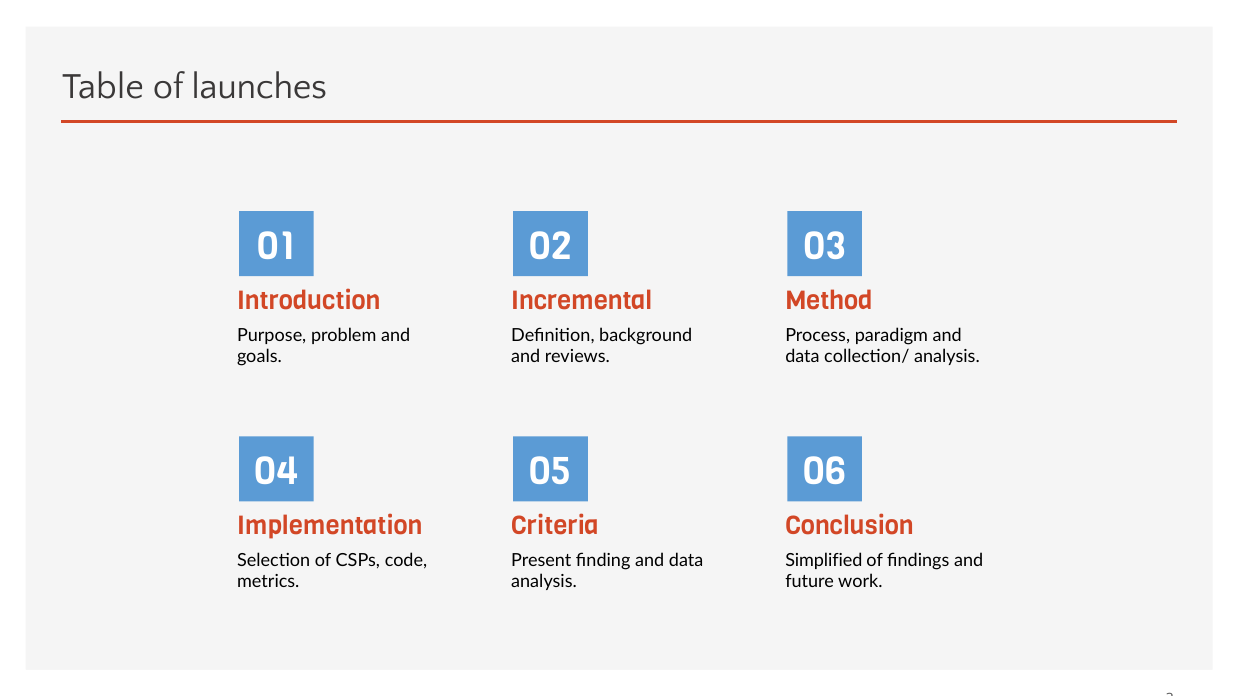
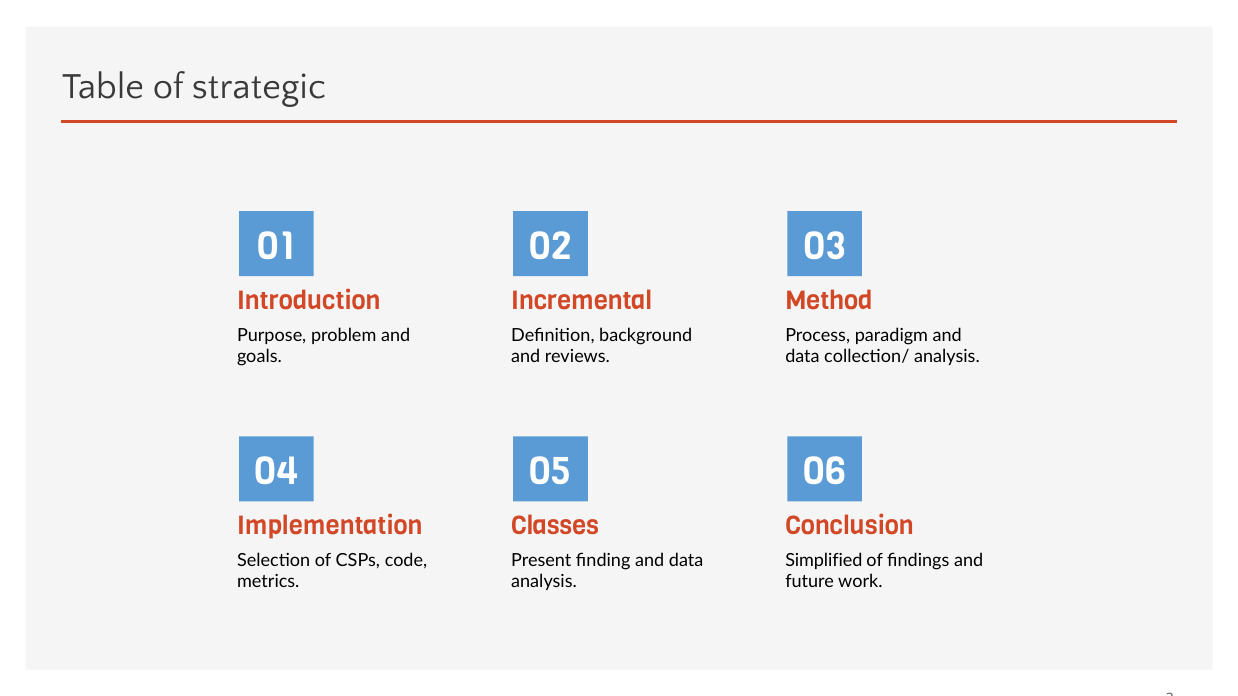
launches: launches -> strategic (259, 87)
Criteria: Criteria -> Classes (555, 527)
